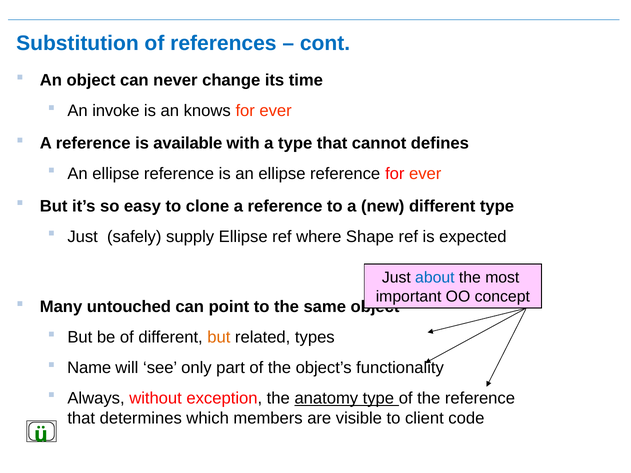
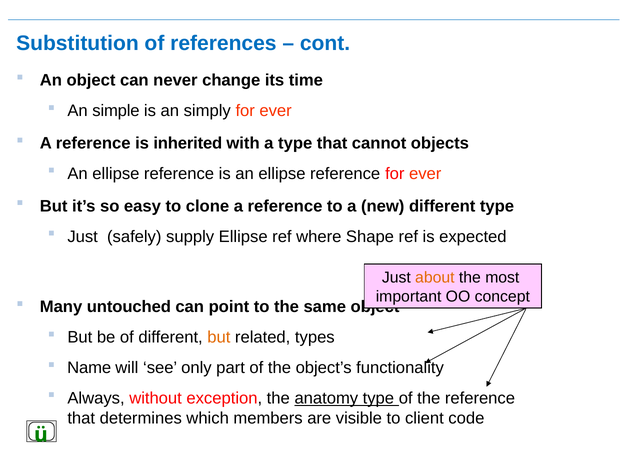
invoke: invoke -> simple (116, 111)
knows: knows -> simply (207, 111)
available: available -> inherited (188, 143)
defines: defines -> objects (440, 143)
about colour: blue -> orange (435, 278)
